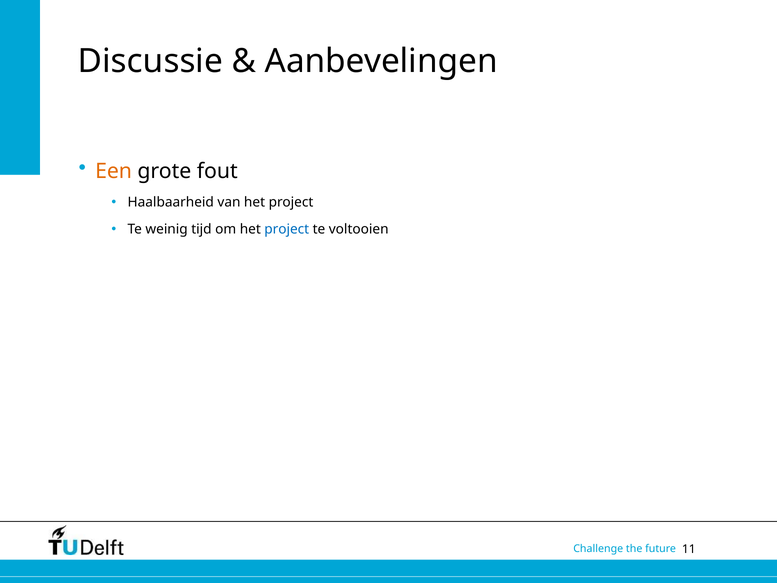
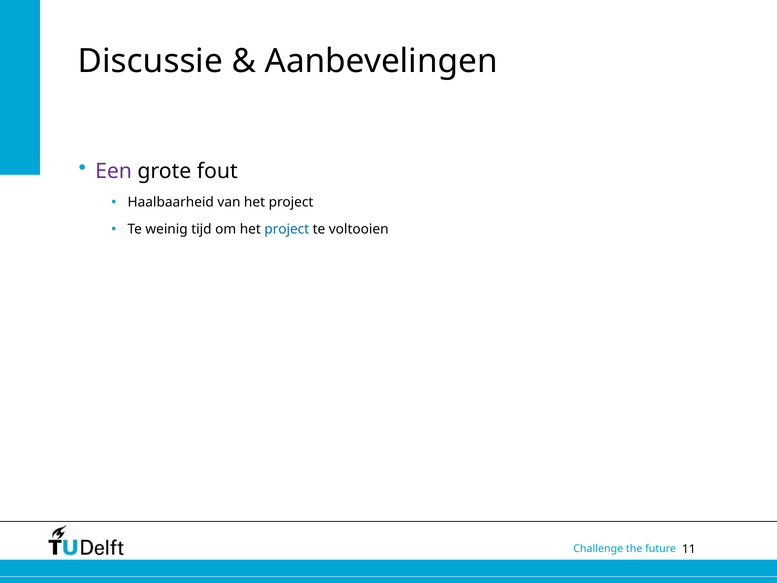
Een colour: orange -> purple (114, 171)
